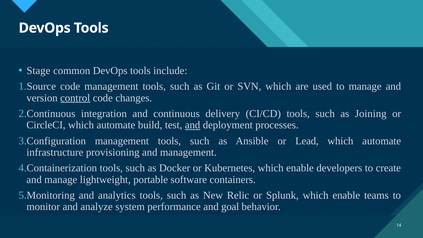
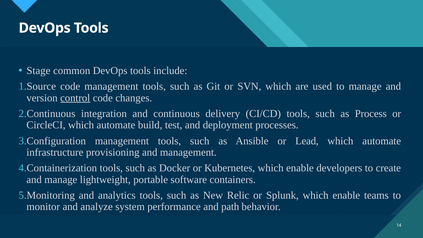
Joining: Joining -> Process (371, 114)
and underline: present -> none (193, 125)
goal: goal -> path (230, 207)
